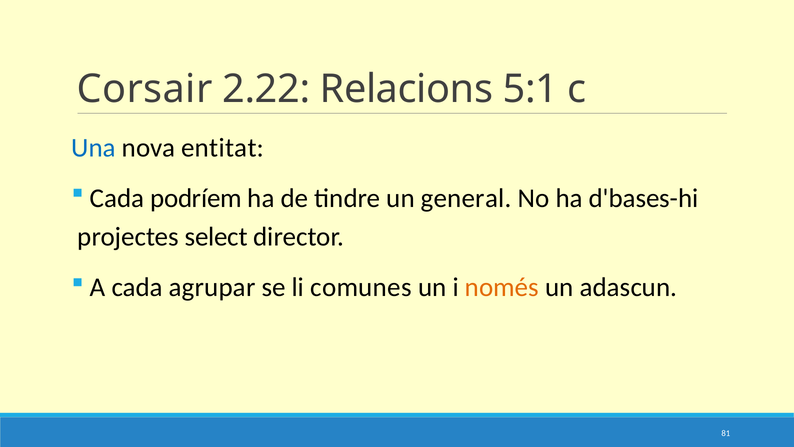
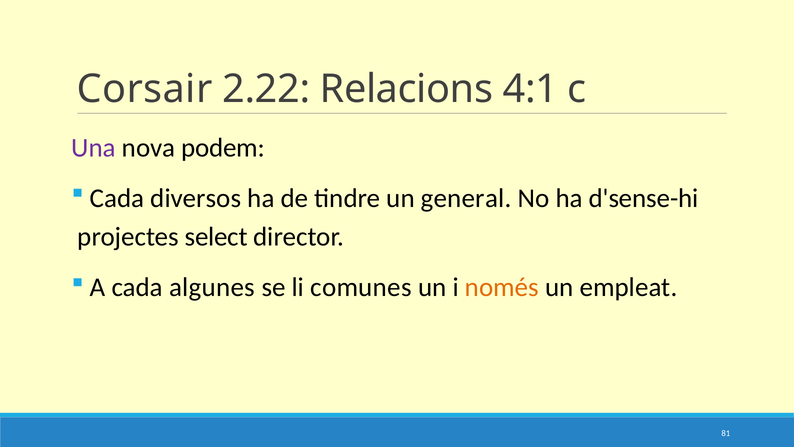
5:1: 5:1 -> 4:1 (530, 89)
Una colour: blue -> purple (94, 147)
entitat: entitat -> podem (223, 147)
podríem: podríem -> diversos (196, 198)
d'bases-hi: d'bases-hi -> d'sense-hi (644, 198)
agrupar: agrupar -> algunes (212, 287)
adascun: adascun -> empleat (628, 287)
